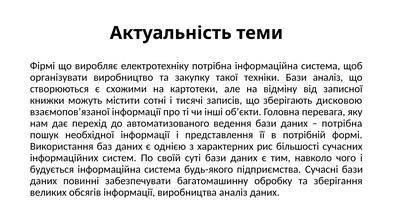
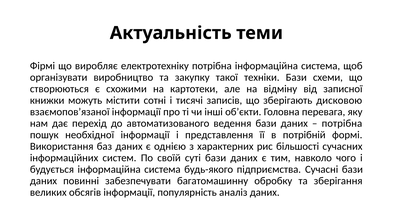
Бази аналіз: аналіз -> схеми (328, 77)
виробництва: виробництва -> популярність (187, 192)
